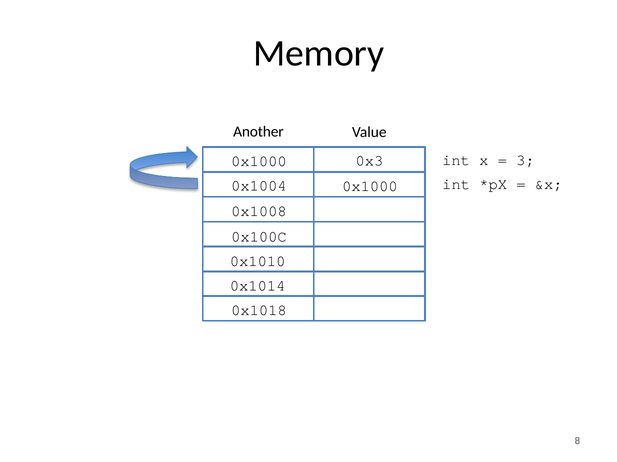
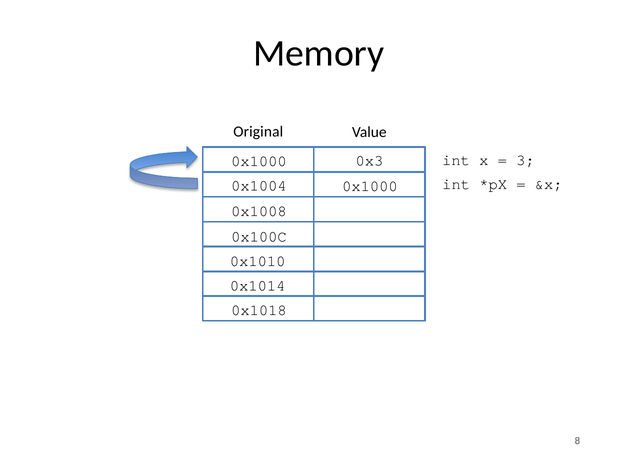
Another: Another -> Original (258, 132)
